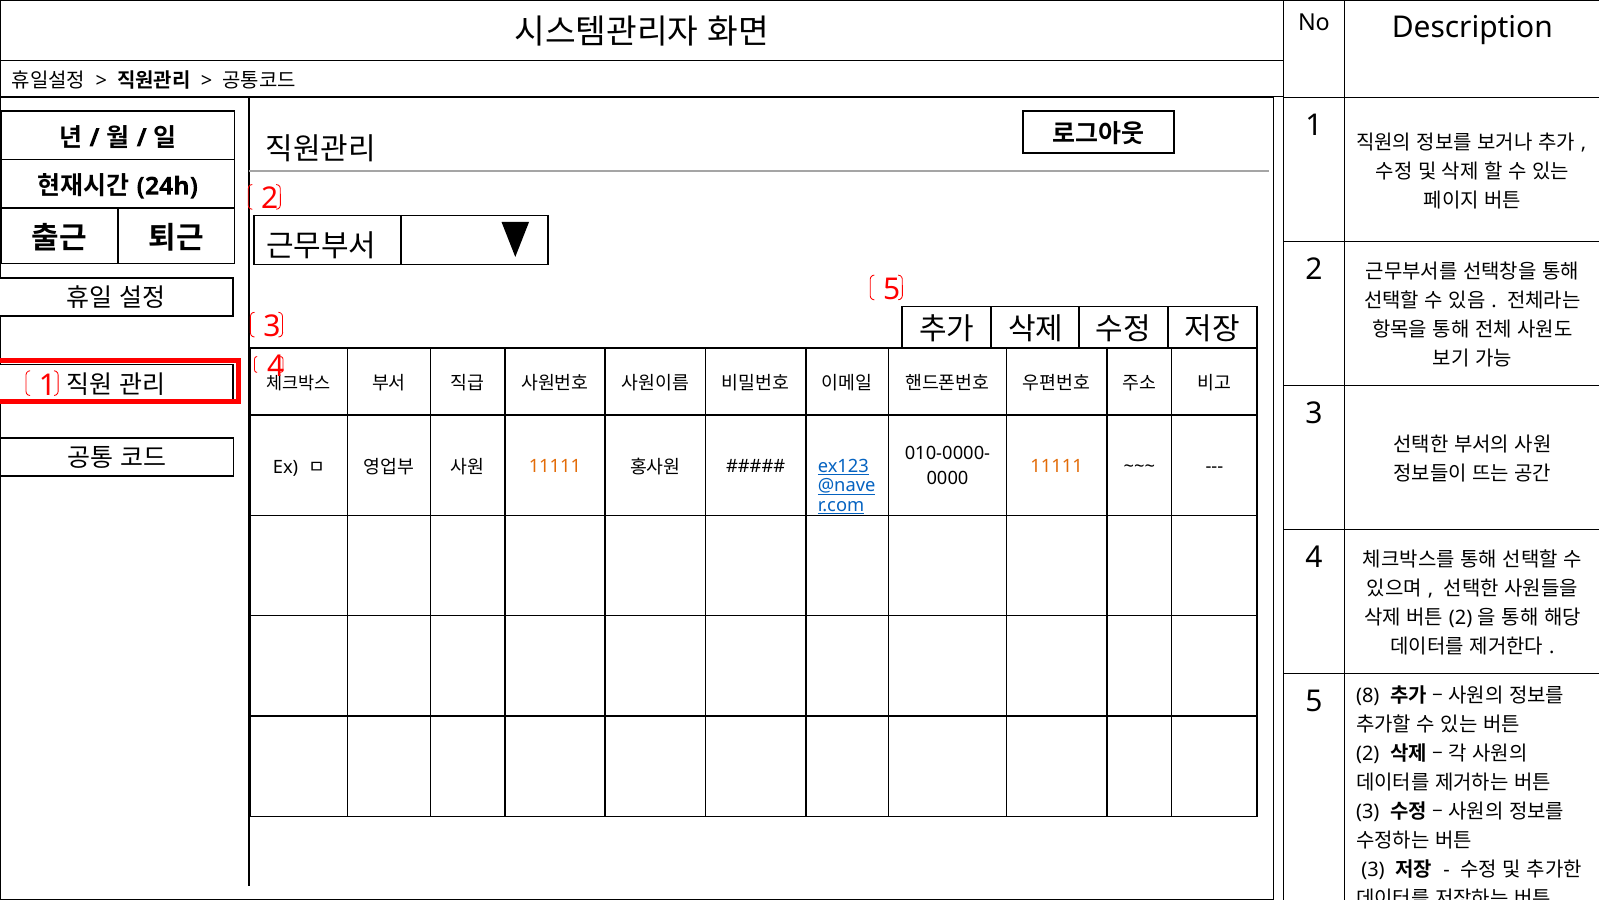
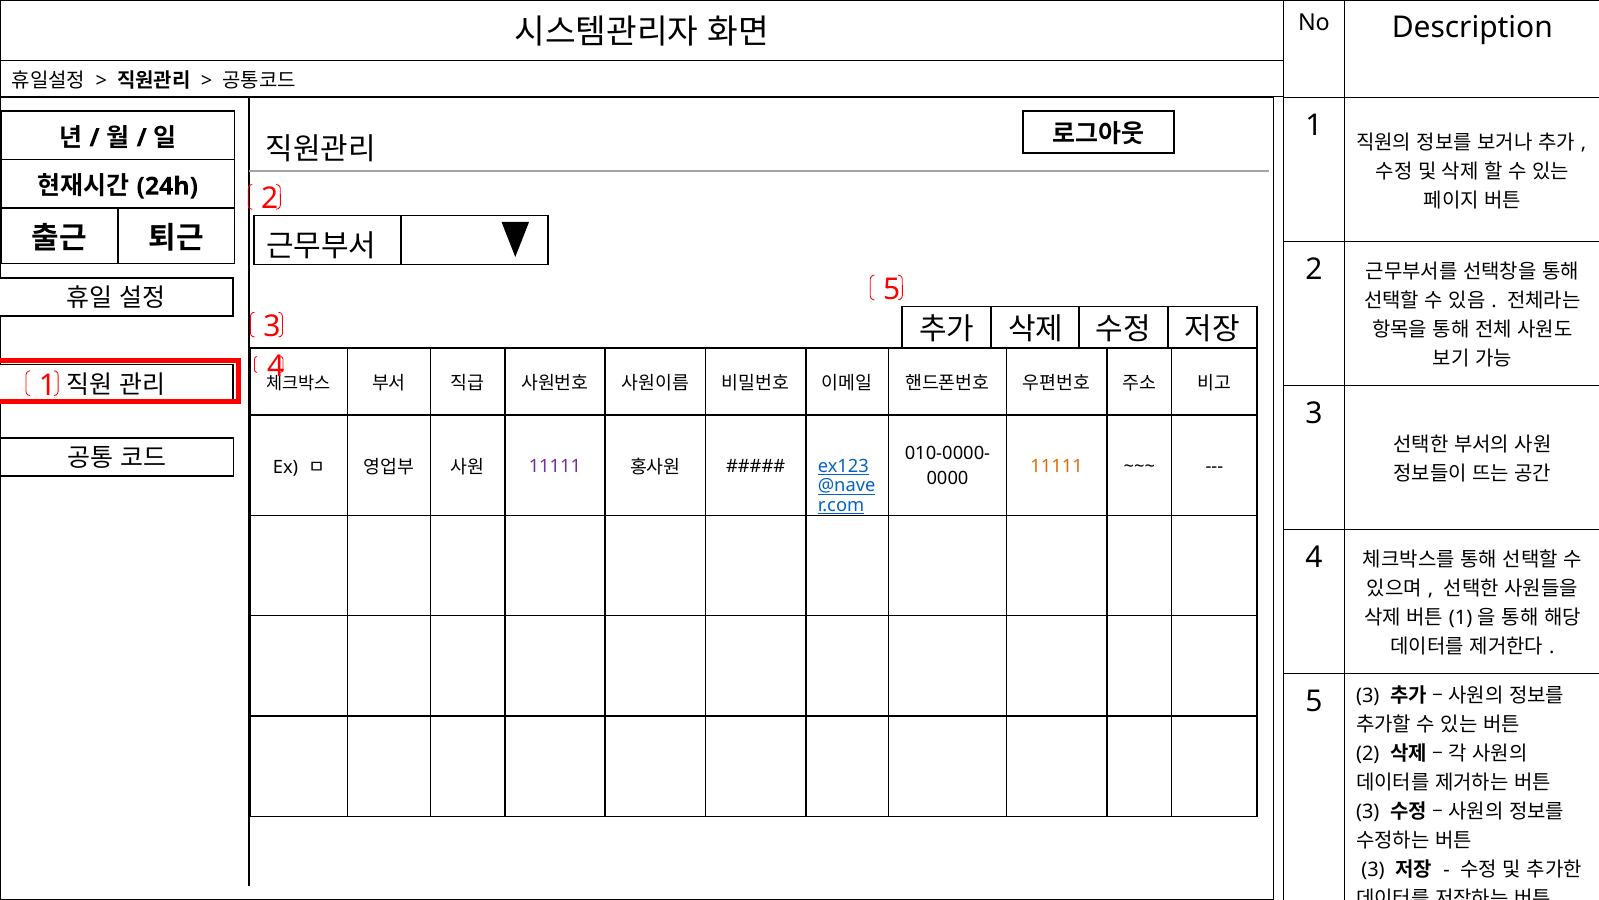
11111 colour: orange -> purple (555, 466)
2: 2 -> 1 (1461, 617)
5 8: 8 -> 3 (1368, 695)
